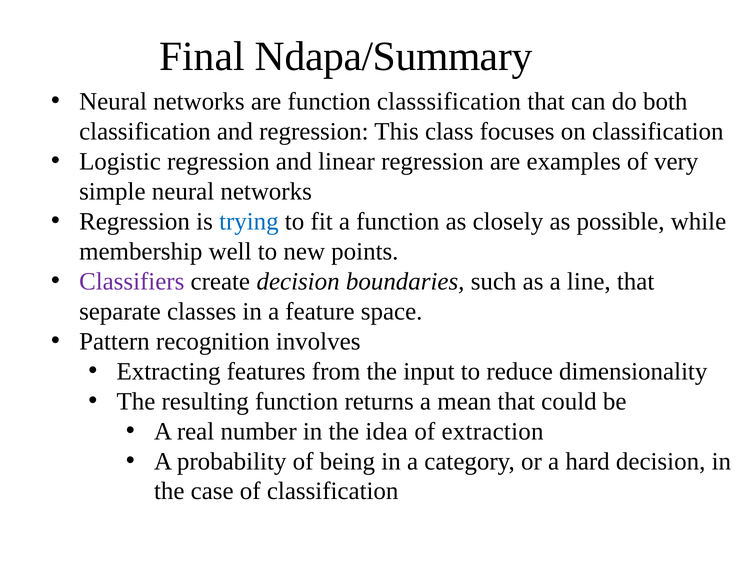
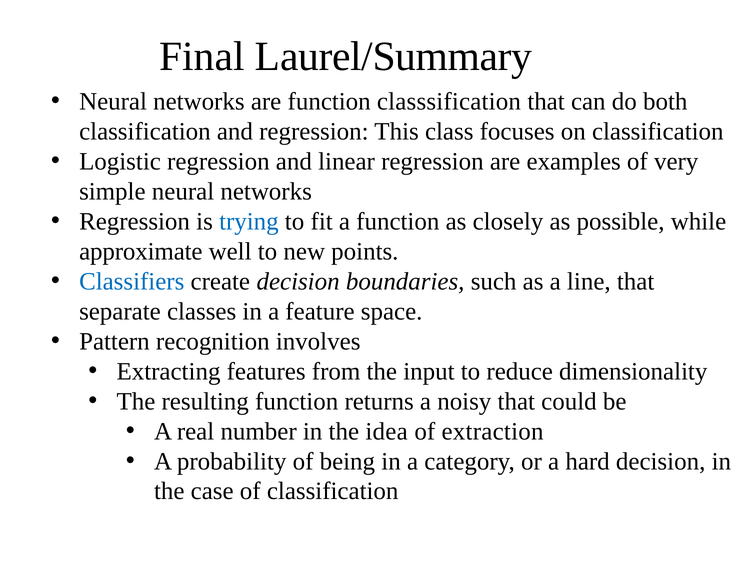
Ndapa/Summary: Ndapa/Summary -> Laurel/Summary (394, 57)
membership: membership -> approximate (141, 251)
Classifiers colour: purple -> blue (132, 281)
mean: mean -> noisy (464, 401)
